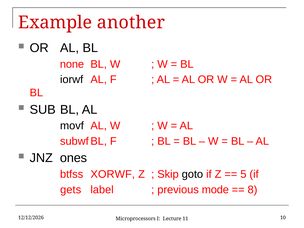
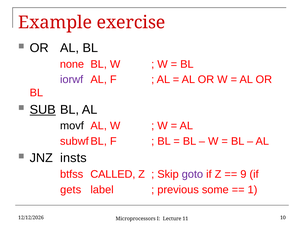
another: another -> exercise (131, 23)
iorwf colour: black -> purple (72, 80)
SUB underline: none -> present (43, 110)
ones: ones -> insts (73, 158)
XORWF: XORWF -> CALLED (113, 174)
goto colour: black -> purple (192, 174)
5: 5 -> 9 (243, 174)
mode: mode -> some (215, 190)
8: 8 -> 1 (253, 190)
